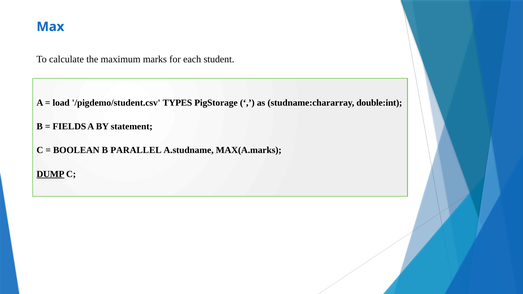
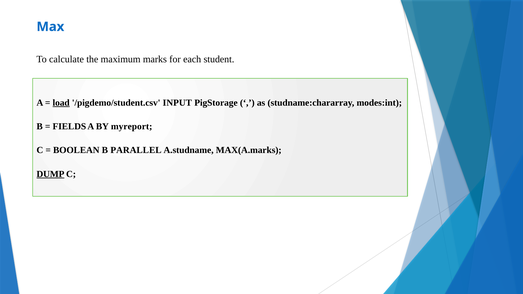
load underline: none -> present (61, 103)
TYPES: TYPES -> INPUT (177, 103)
double:int: double:int -> modes:int (379, 103)
statement: statement -> myreport (132, 127)
